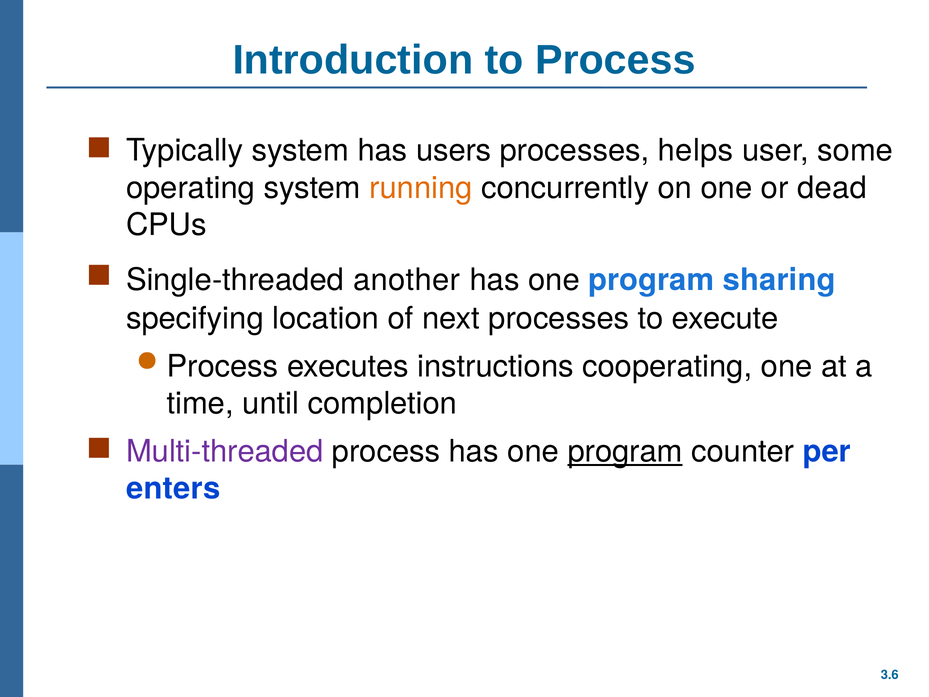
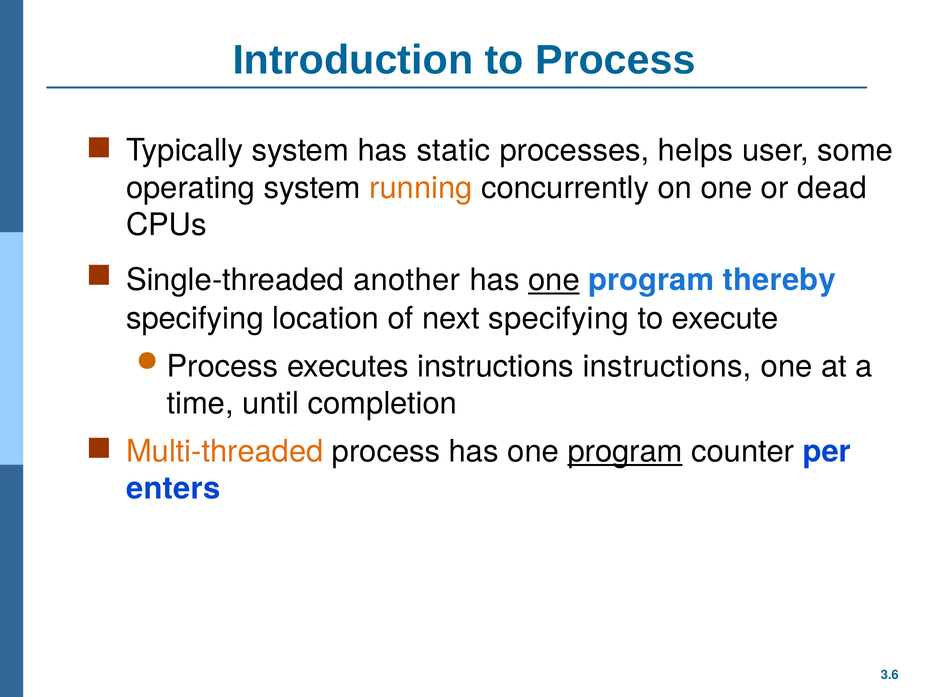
users: users -> static (453, 151)
one underline: none -> present (554, 280)
sharing: sharing -> thereby (779, 280)
next processes: processes -> specifying (559, 318)
instructions cooperating: cooperating -> instructions (667, 366)
Multi-threaded colour: purple -> orange (225, 451)
